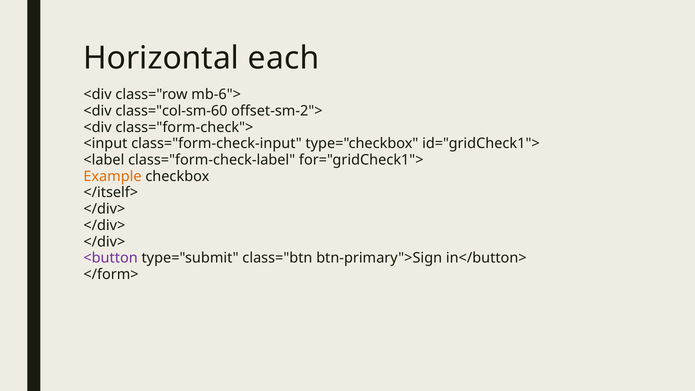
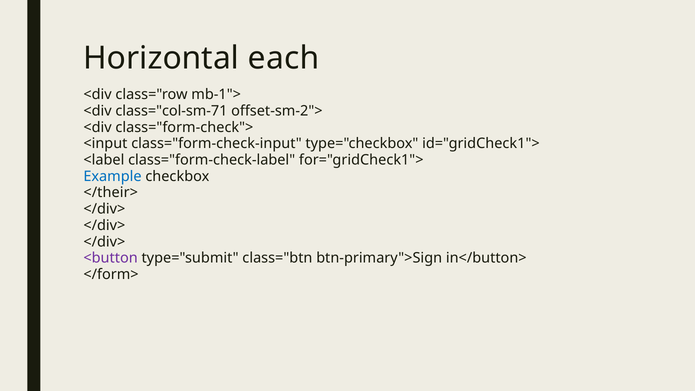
mb-6">: mb-6"> -> mb-1"> (216, 95)
class="col-sm-60: class="col-sm-60 -> class="col-sm-71 (171, 111)
Example colour: orange -> blue (113, 176)
</itself>: </itself> -> </their> (111, 193)
